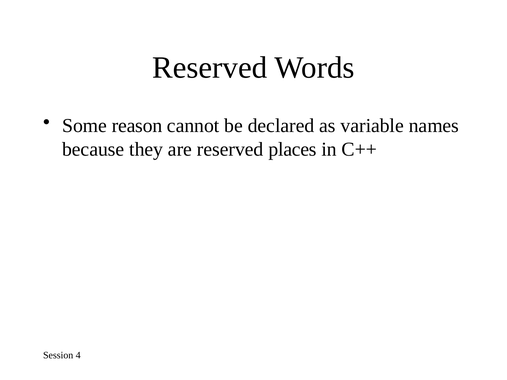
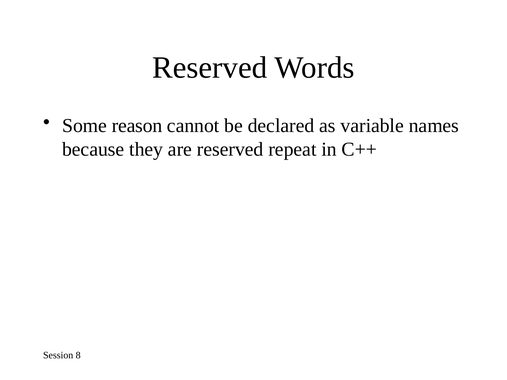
places: places -> repeat (292, 149)
4: 4 -> 8 (78, 356)
